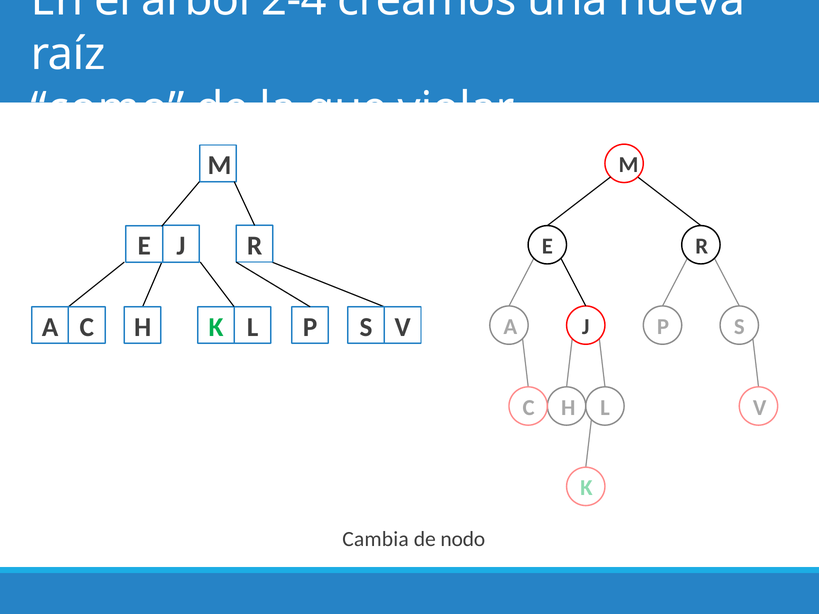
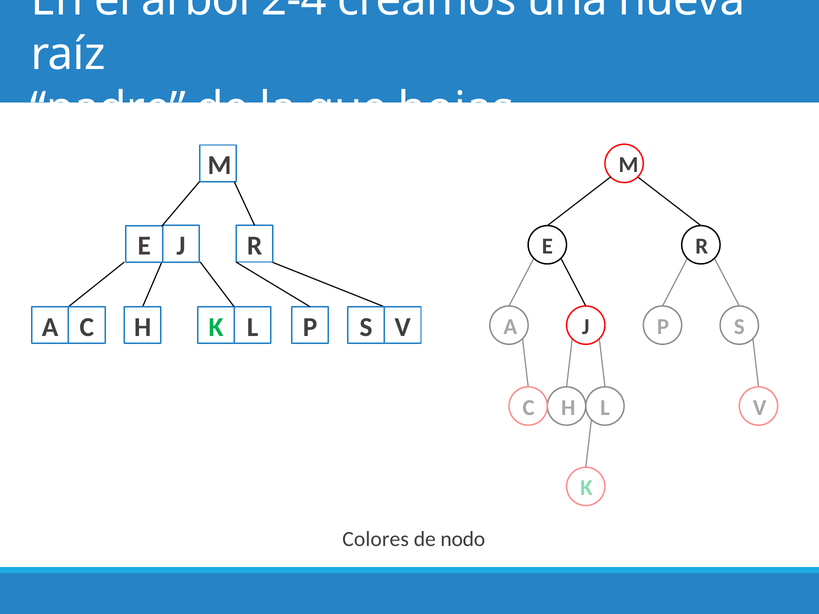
como: como -> padre (108, 109)
violar: violar -> hojas (456, 109)
Cambia: Cambia -> Colores (376, 540)
